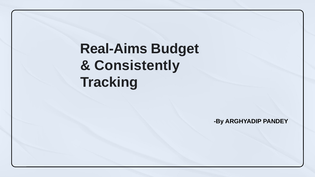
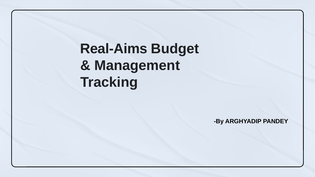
Consistently: Consistently -> Management (137, 66)
